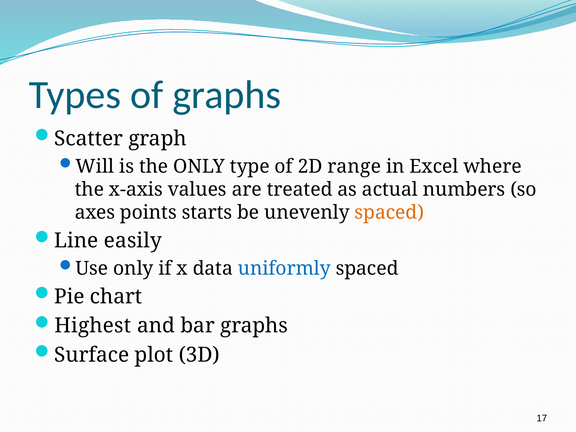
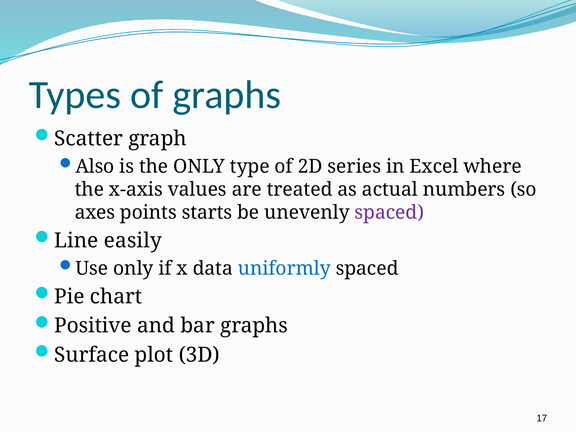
Will: Will -> Also (95, 166)
range: range -> series (354, 166)
spaced colour: orange -> purple (389, 212)
Highest: Highest -> Positive (93, 326)
